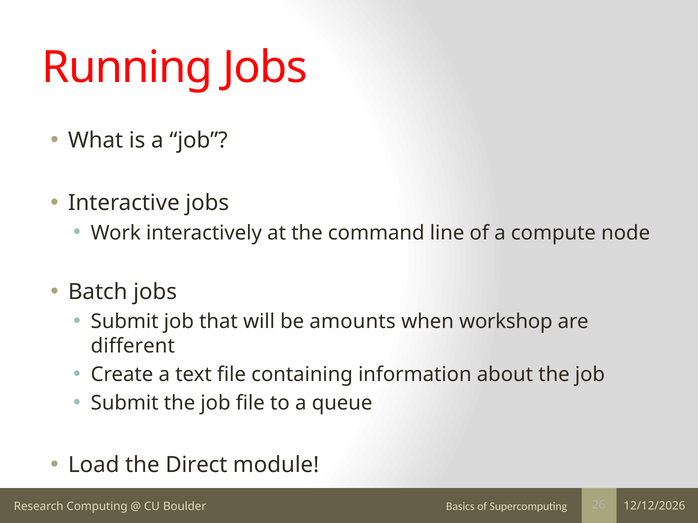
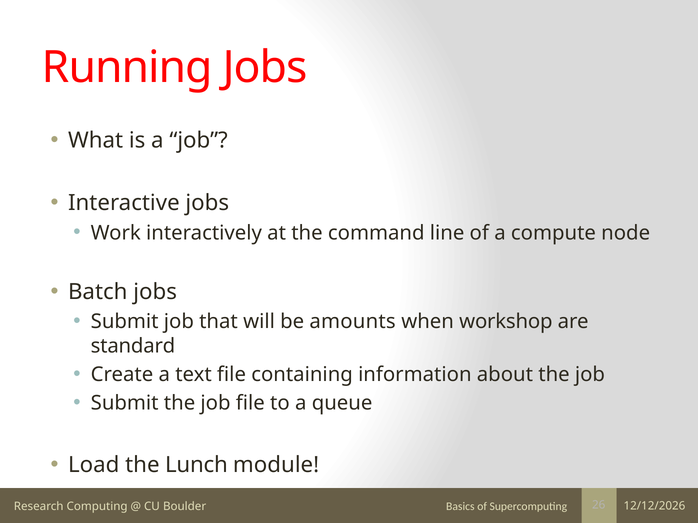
different: different -> standard (133, 346)
Direct: Direct -> Lunch (196, 465)
